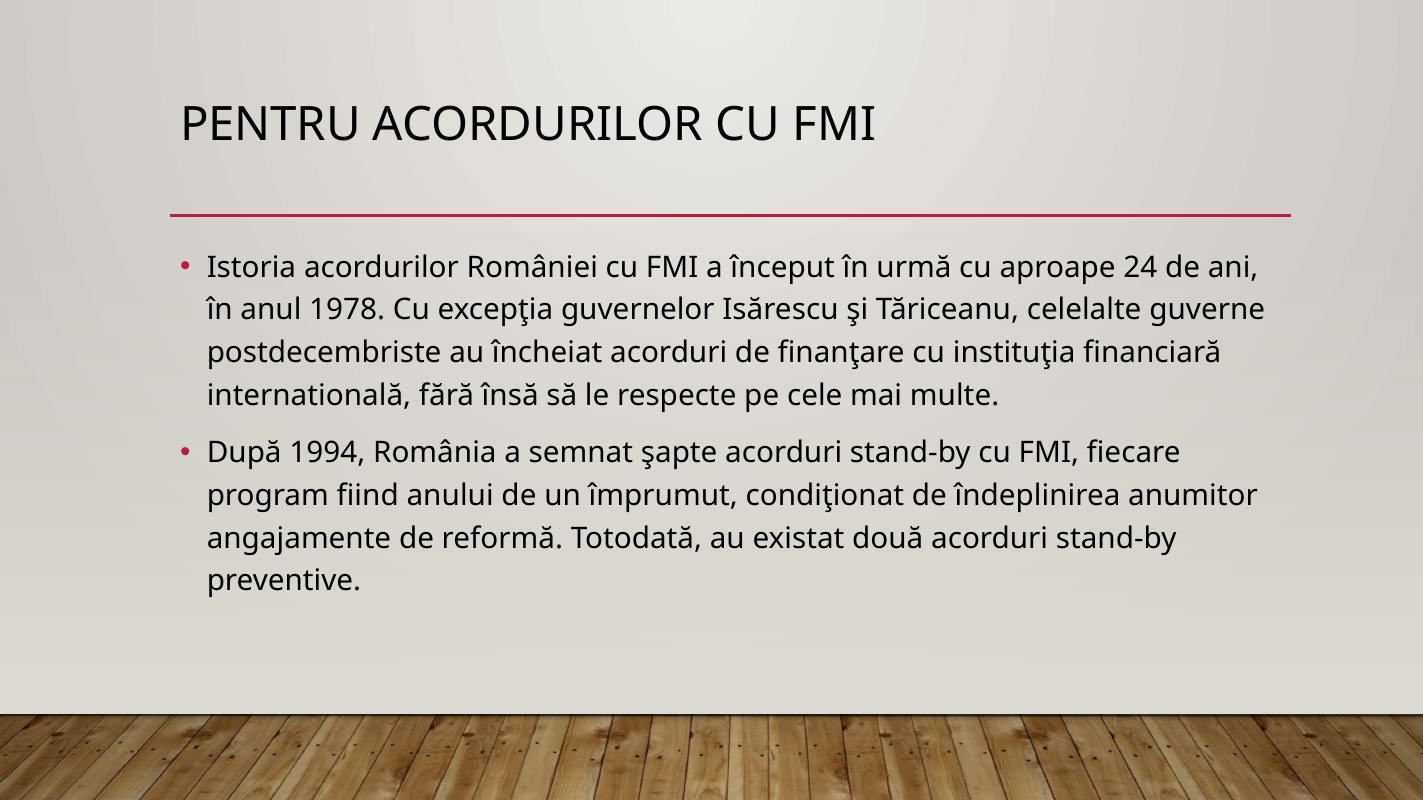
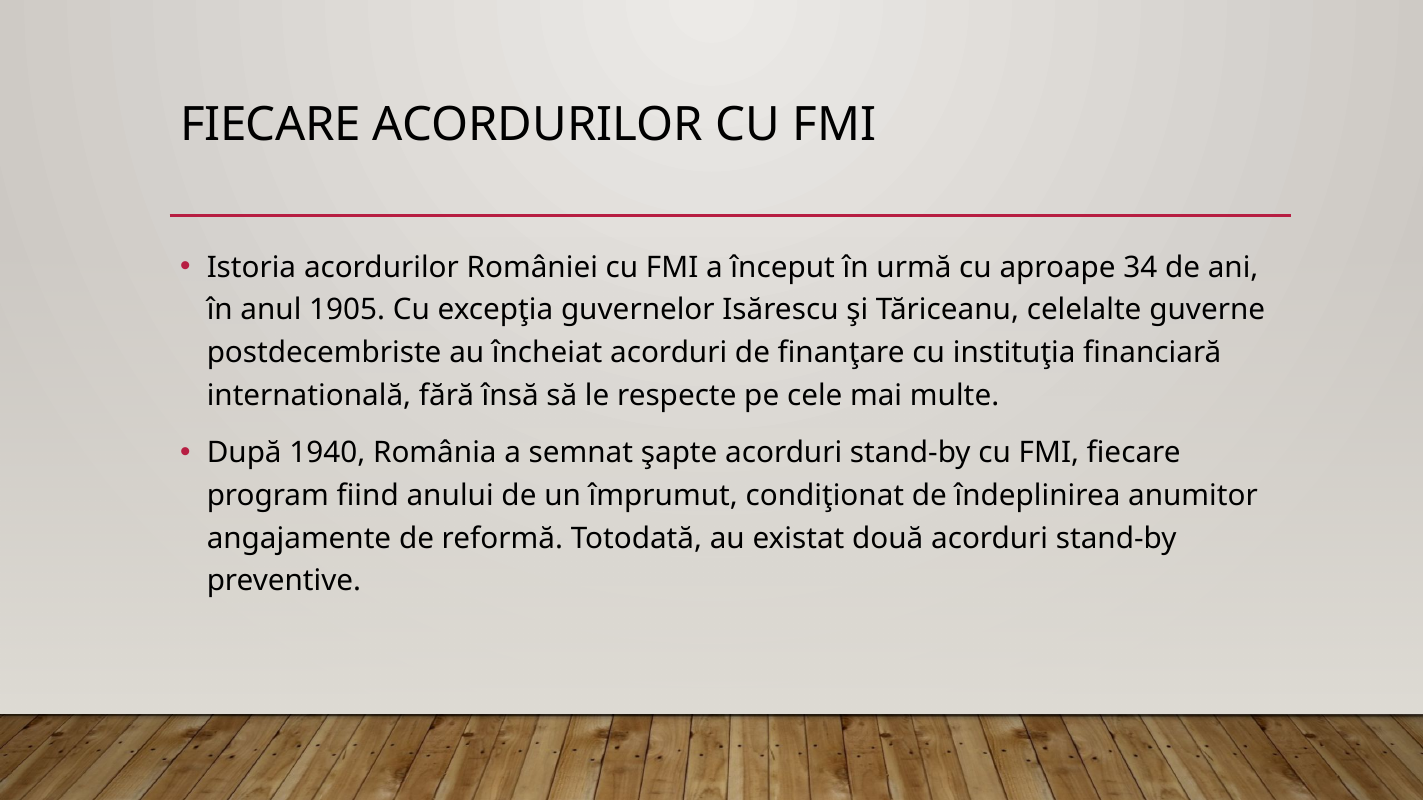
PENTRU: PENTRU -> FIECARE (271, 125)
24: 24 -> 34 (1140, 268)
1978: 1978 -> 1905 (347, 310)
1994: 1994 -> 1940 (327, 453)
